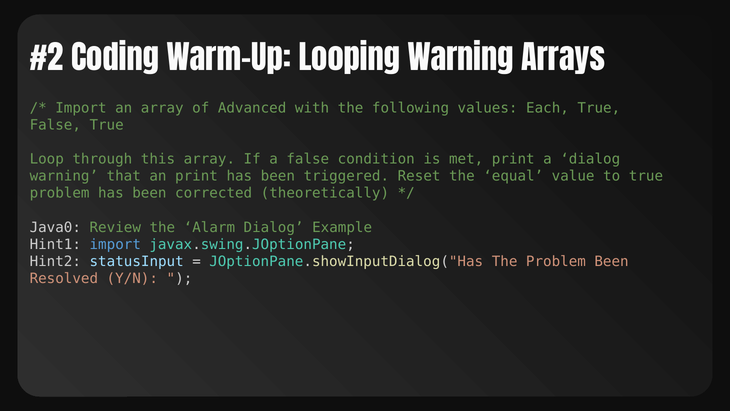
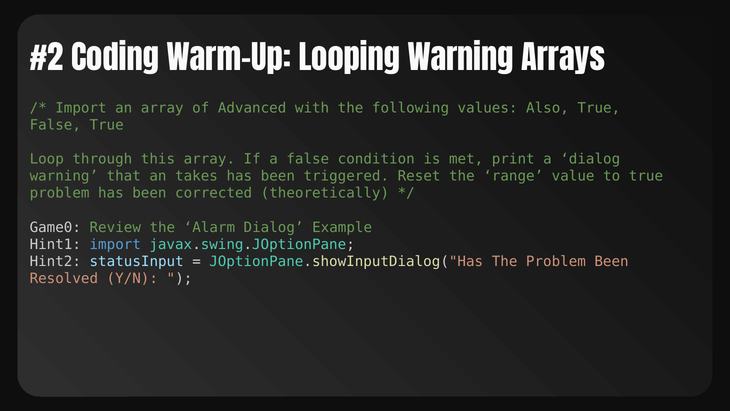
Each: Each -> Also (547, 108)
an print: print -> takes (196, 176)
equal: equal -> range (513, 176)
Java0: Java0 -> Game0 (55, 227)
